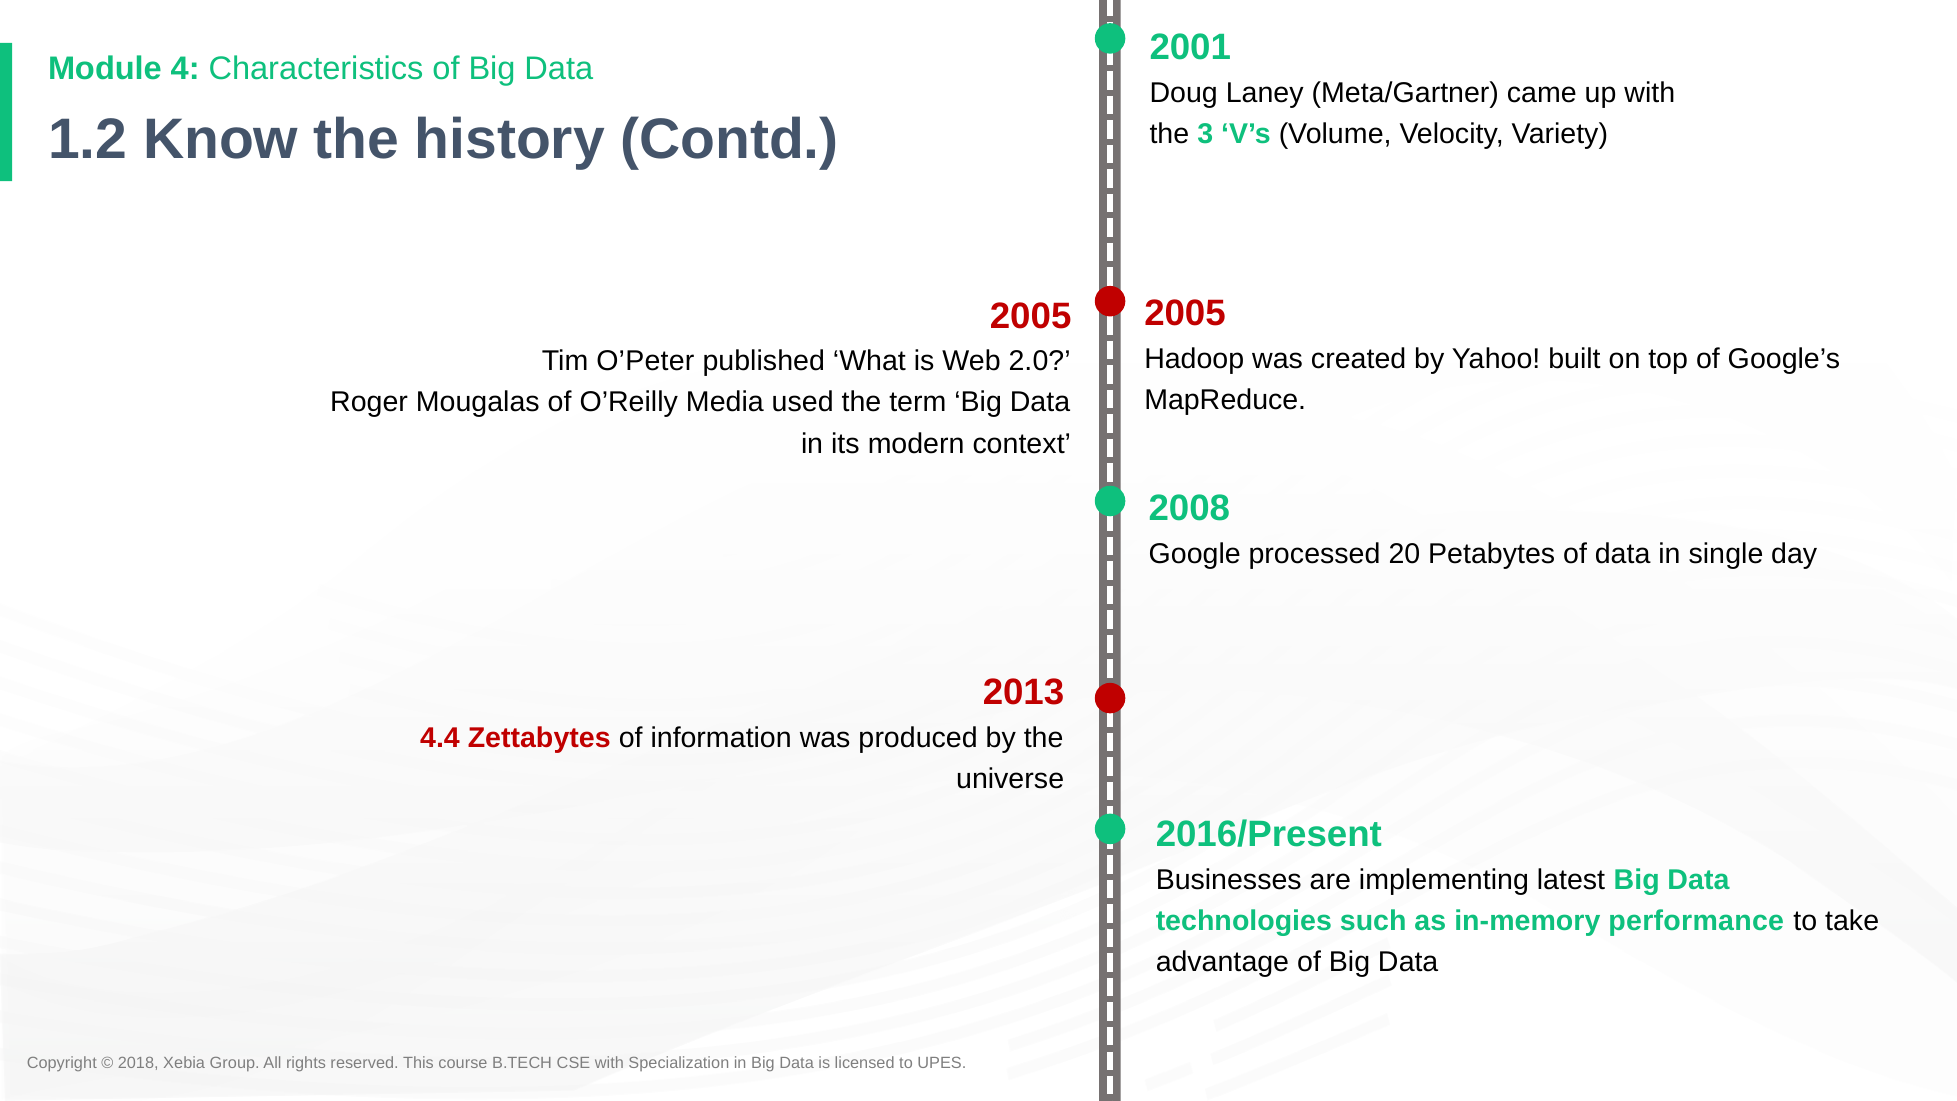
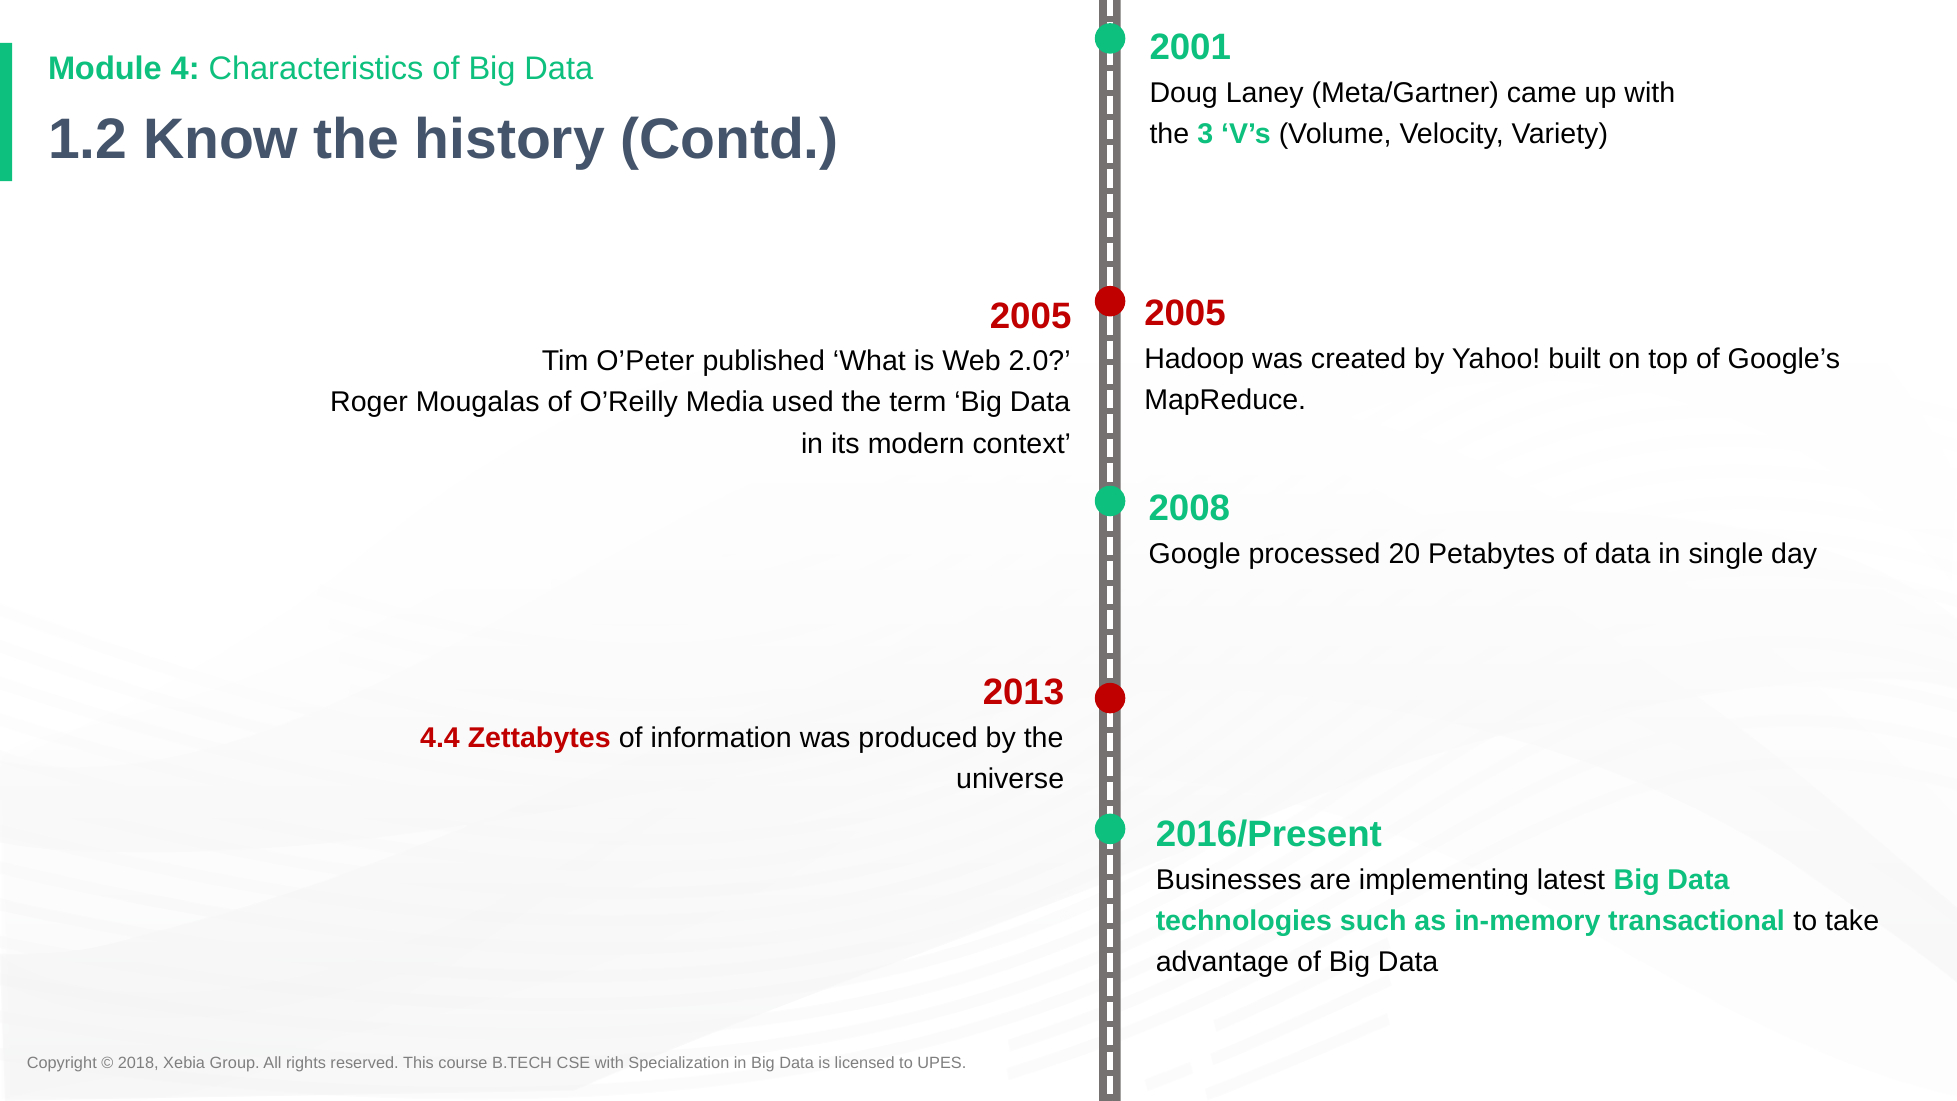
performance: performance -> transactional (1696, 921)
